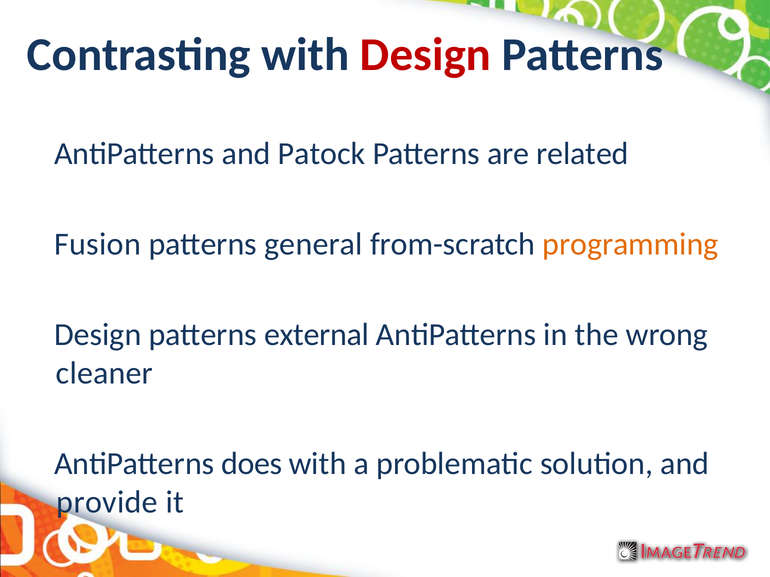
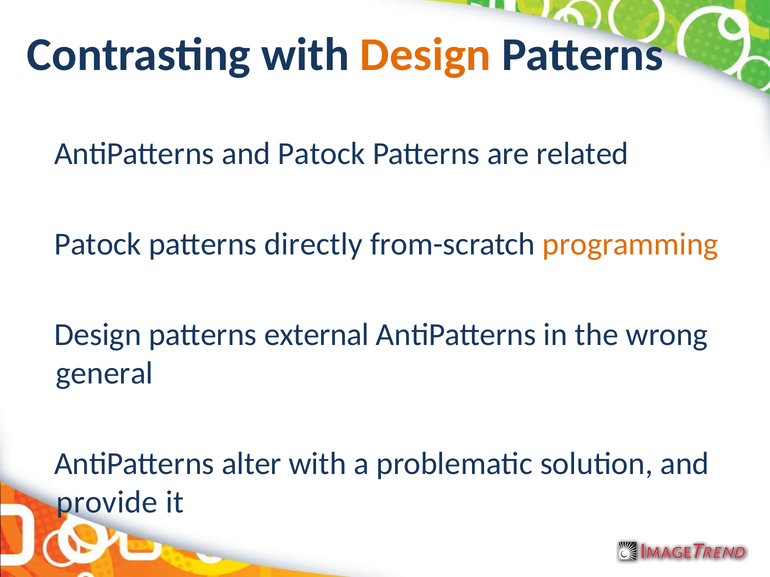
Design colour: red -> orange (426, 55)
Fusion: Fusion -> Patock (98, 244)
general: general -> directly (313, 244)
cleaner: cleaner -> general (105, 374)
does: does -> alter (252, 464)
